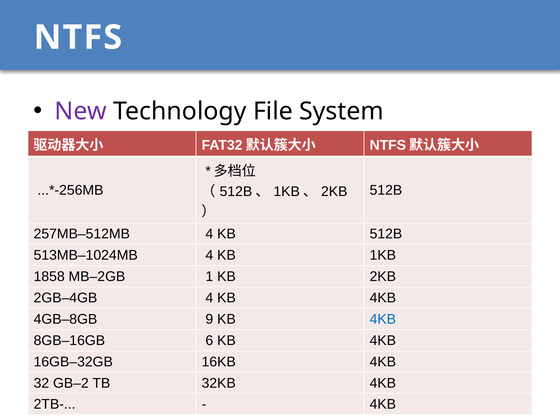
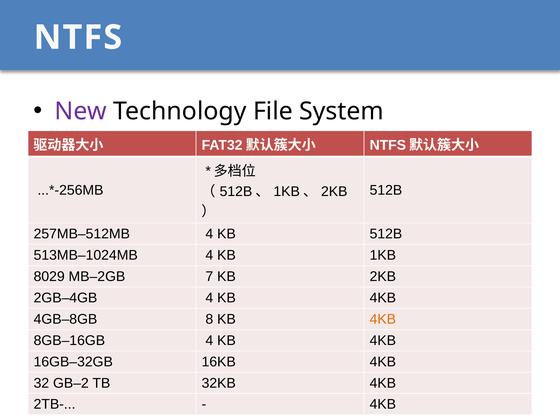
1858: 1858 -> 8029 (49, 277)
1: 1 -> 7 (209, 277)
9: 9 -> 8 (209, 319)
4KB colour: blue -> orange (383, 319)
8GB–16GB 6: 6 -> 4 (209, 340)
